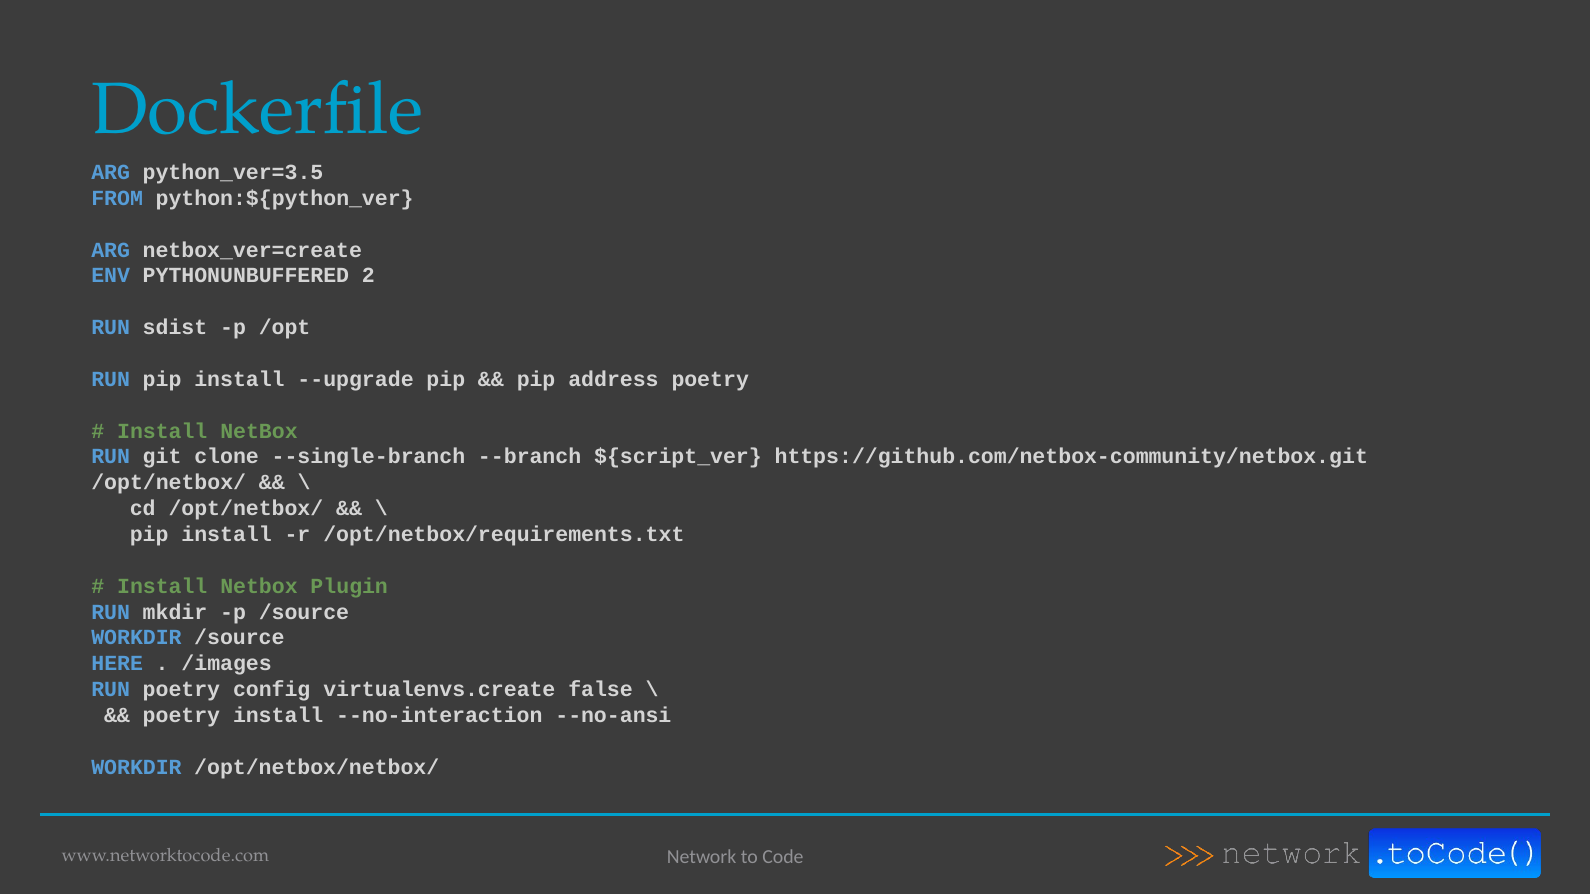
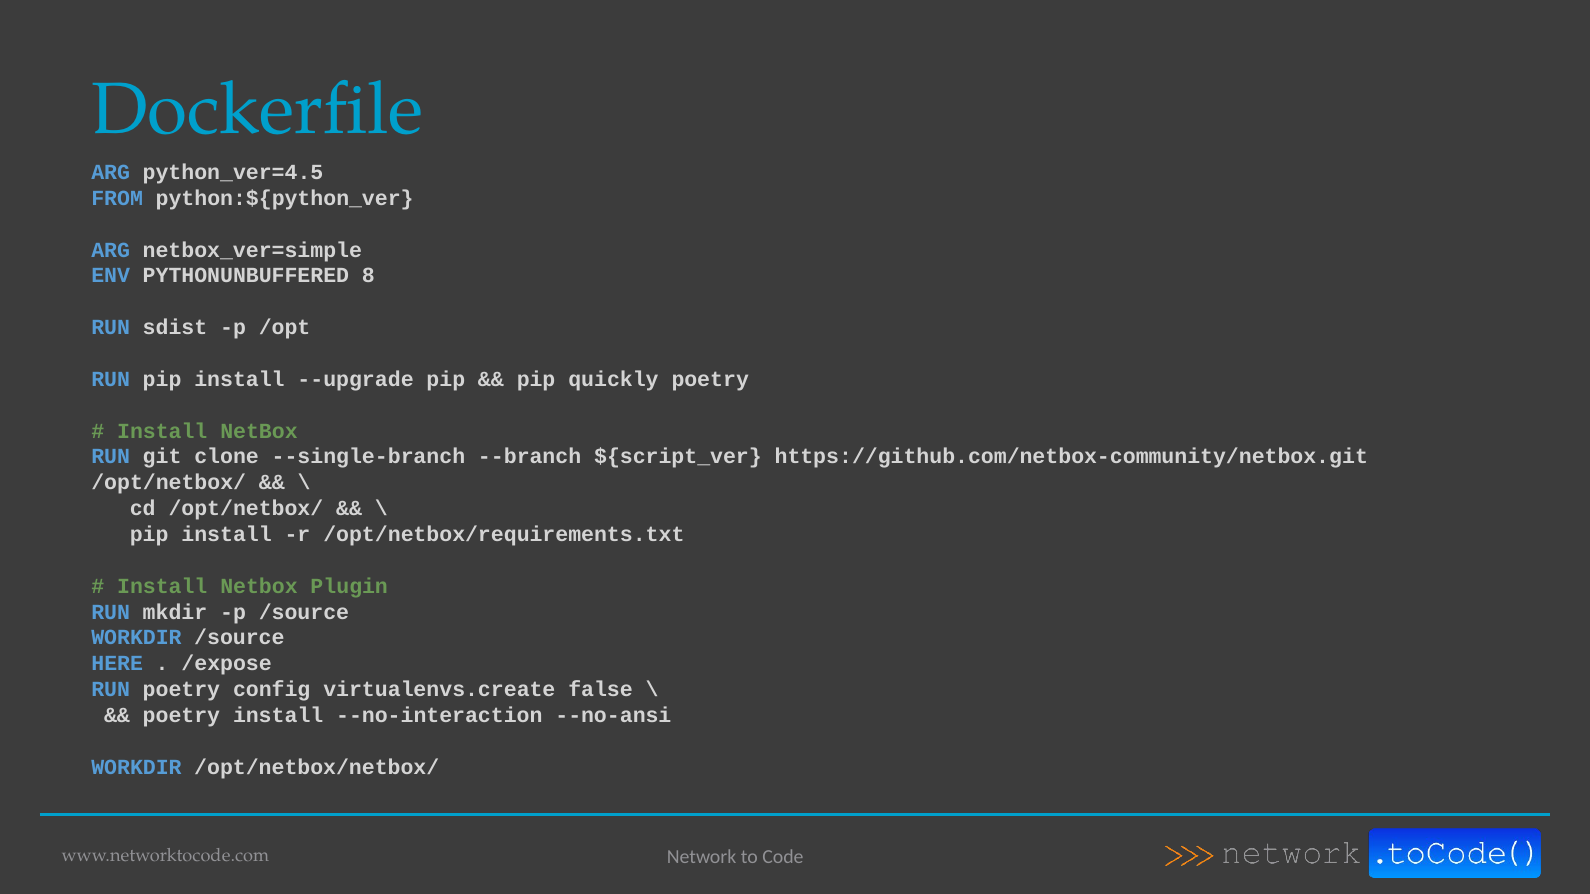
python_ver=3.5: python_ver=3.5 -> python_ver=4.5 (233, 172)
netbox_ver=create: netbox_ver=create -> netbox_ver=simple (252, 250)
2: 2 -> 8 (368, 276)
address: address -> quickly (613, 379)
/images: /images -> /expose (227, 664)
